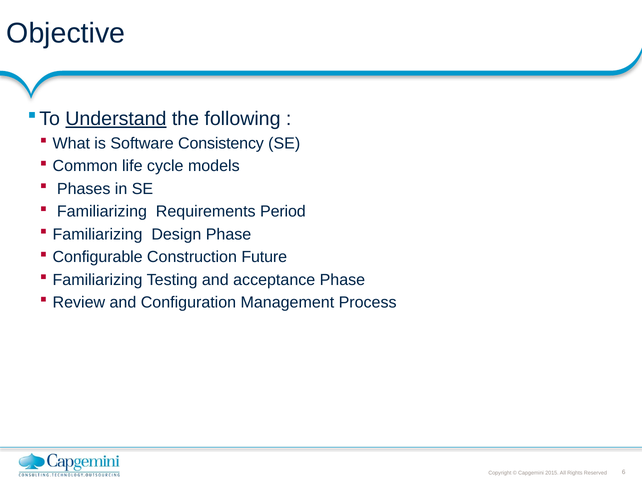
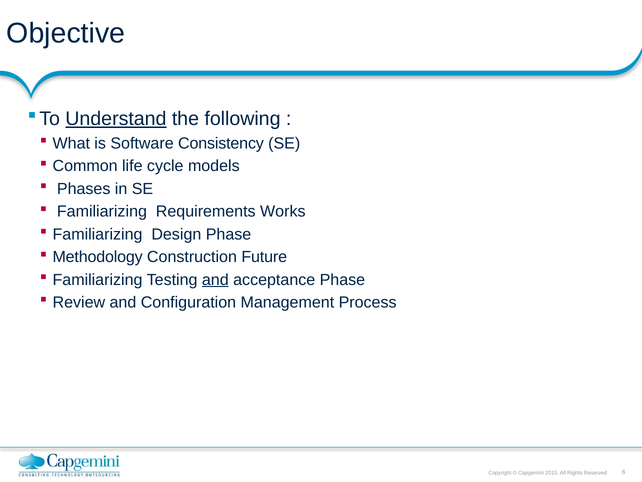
Period: Period -> Works (283, 211)
Configurable: Configurable -> Methodology (98, 257)
and underline: none -> present (215, 280)
